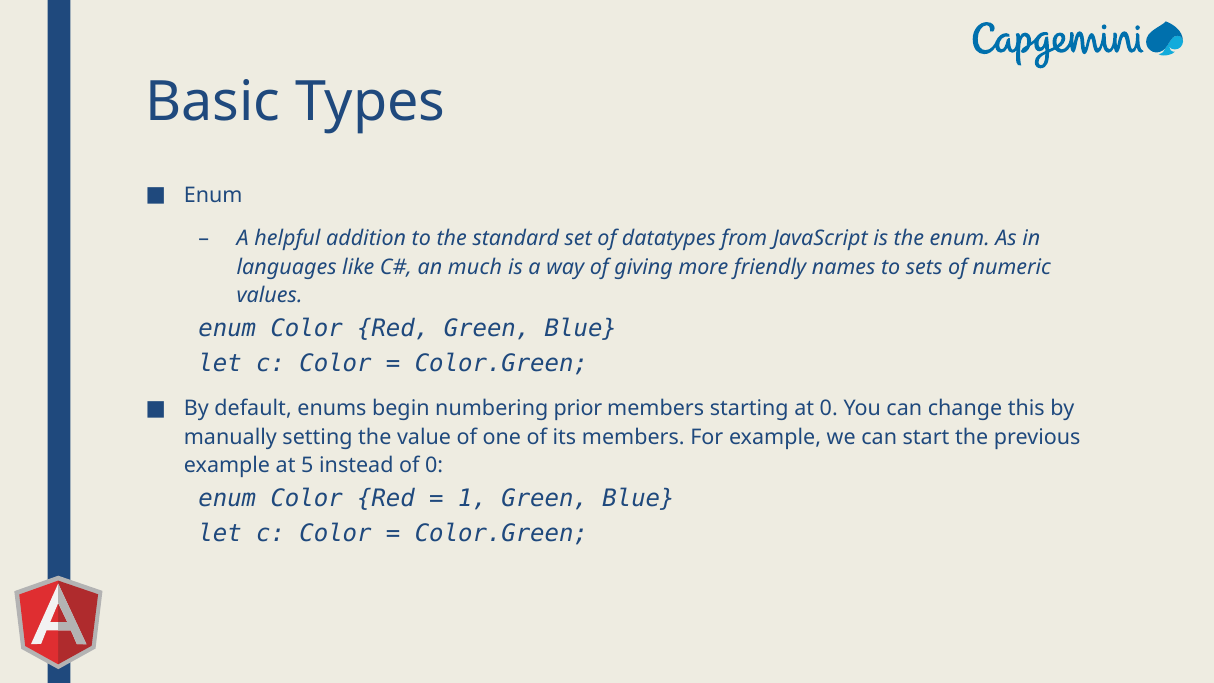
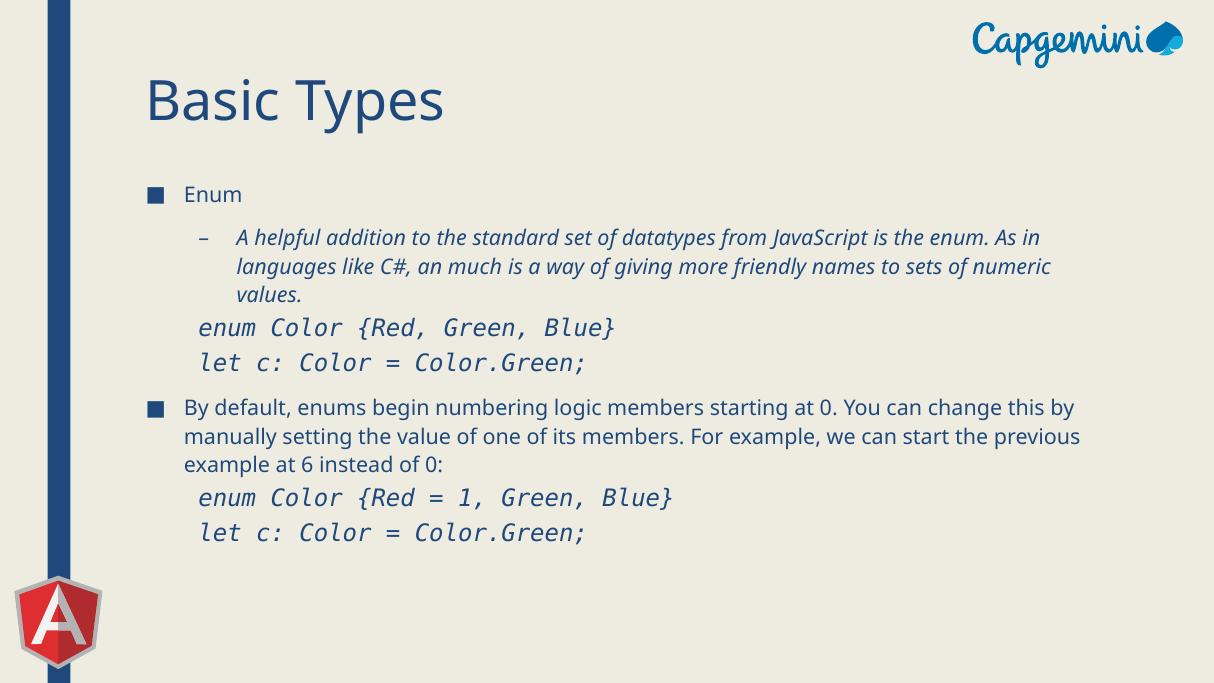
prior: prior -> logic (578, 409)
5: 5 -> 6 (307, 465)
